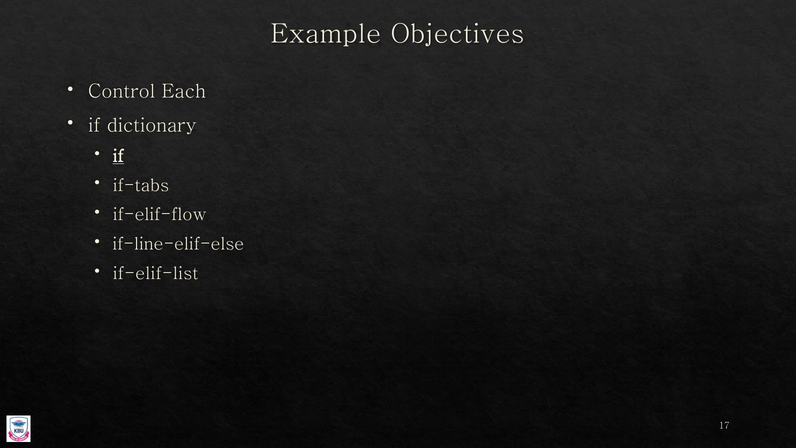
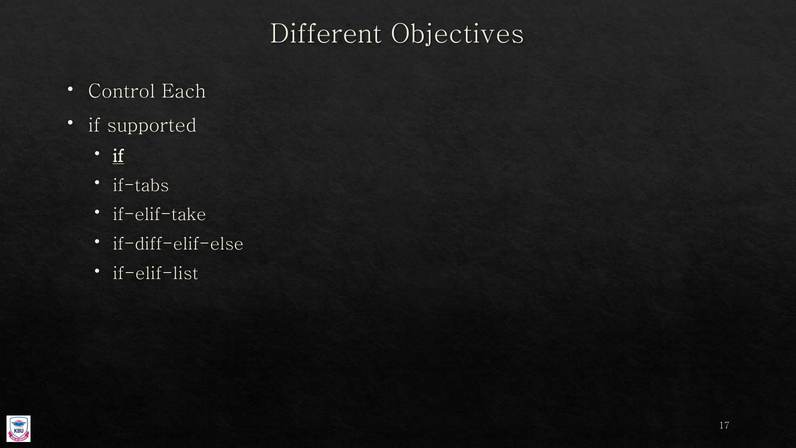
Example: Example -> Different (326, 34)
dictionary: dictionary -> supported (152, 126)
if-elif-flow: if-elif-flow -> if-elif-take (160, 215)
if-line-elif-else: if-line-elif-else -> if-diff-elif-else (178, 244)
